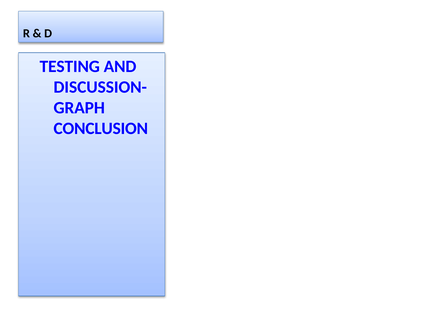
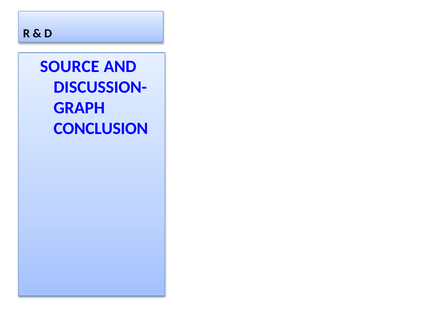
TESTING: TESTING -> SOURCE (70, 67)
